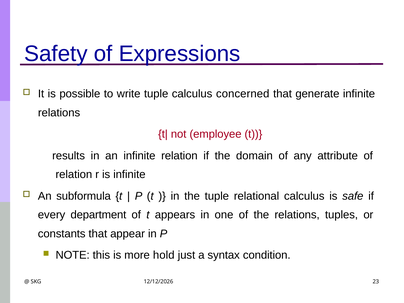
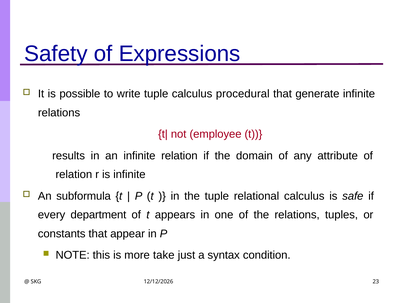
concerned: concerned -> procedural (243, 94)
hold: hold -> take (164, 255)
